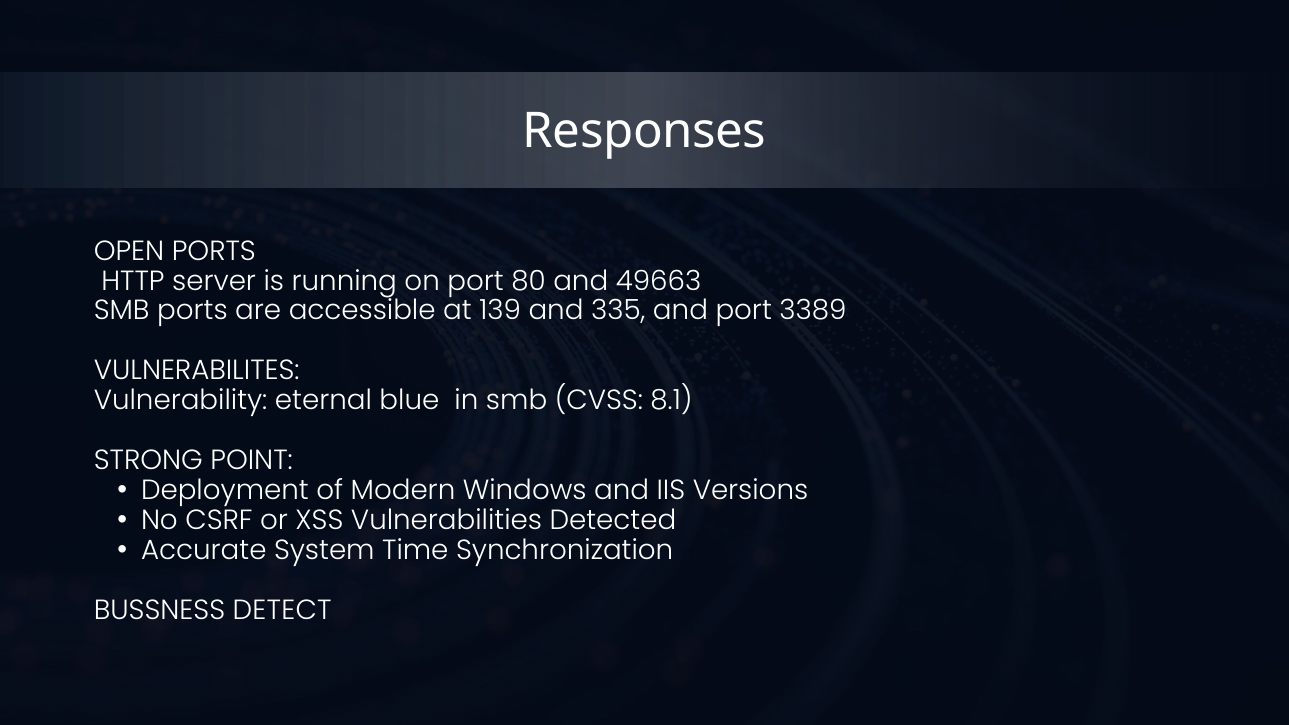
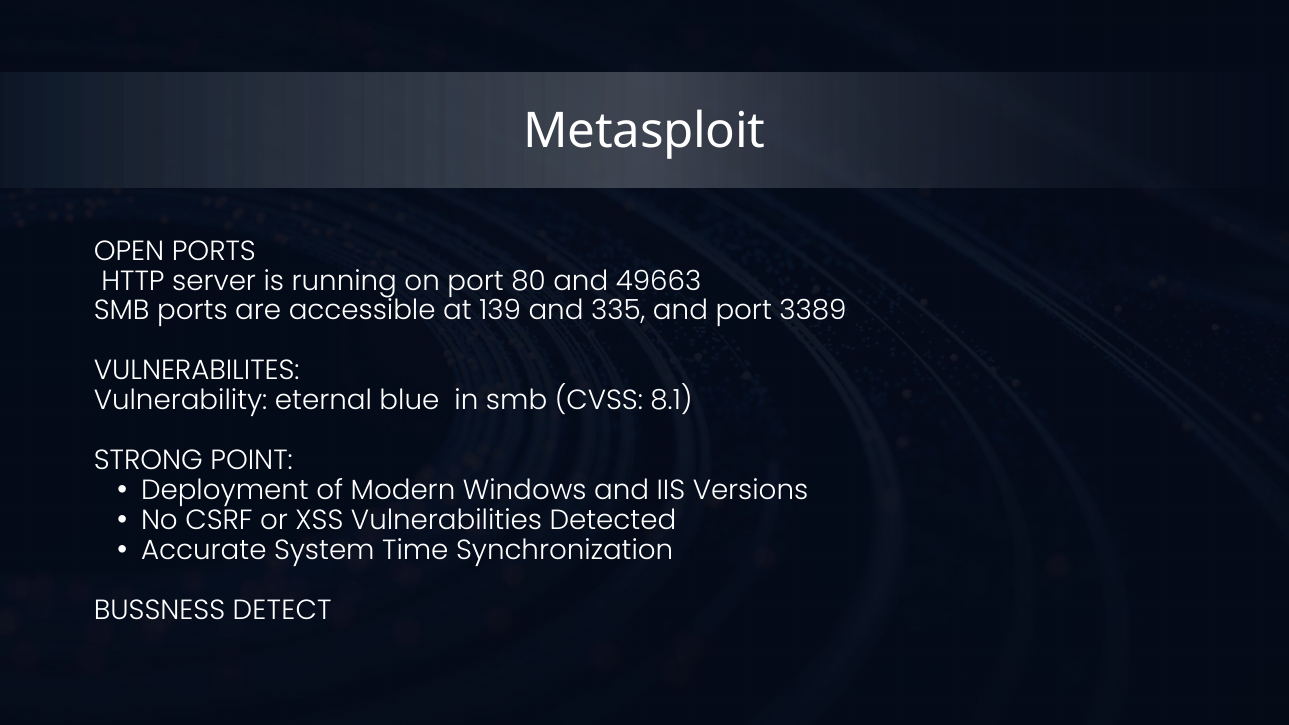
Responses: Responses -> Metasploit (644, 131)
